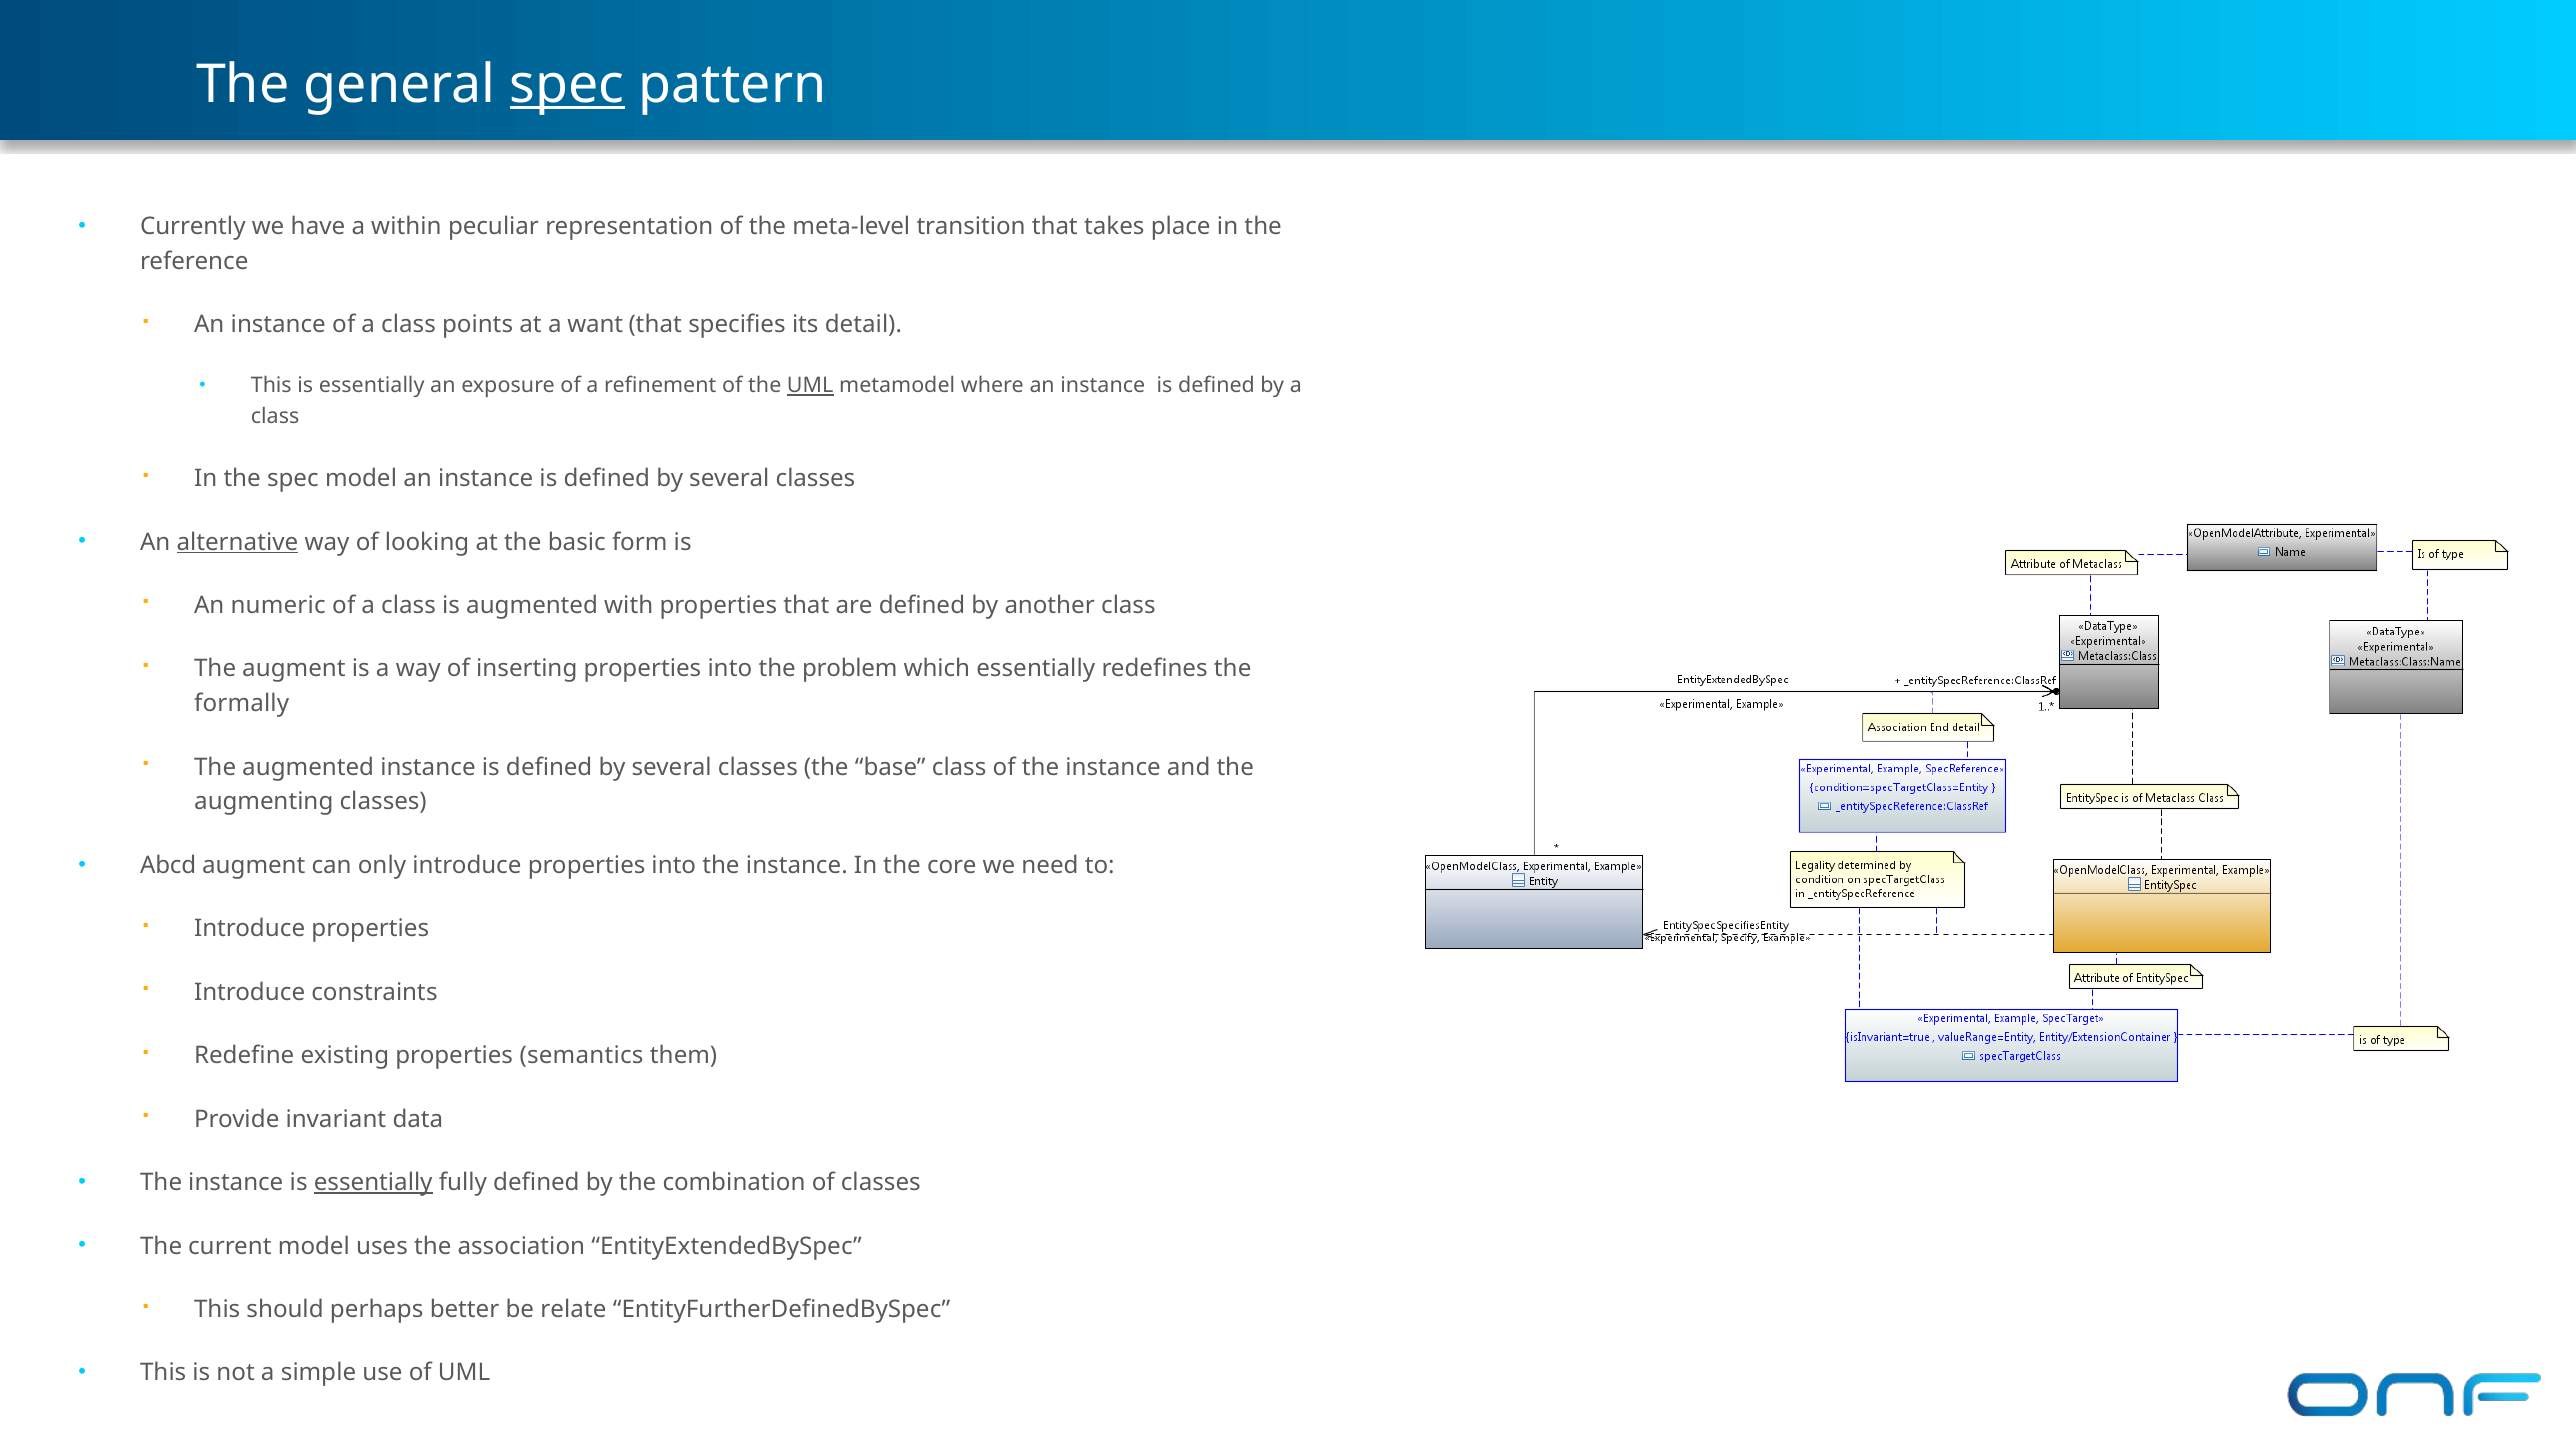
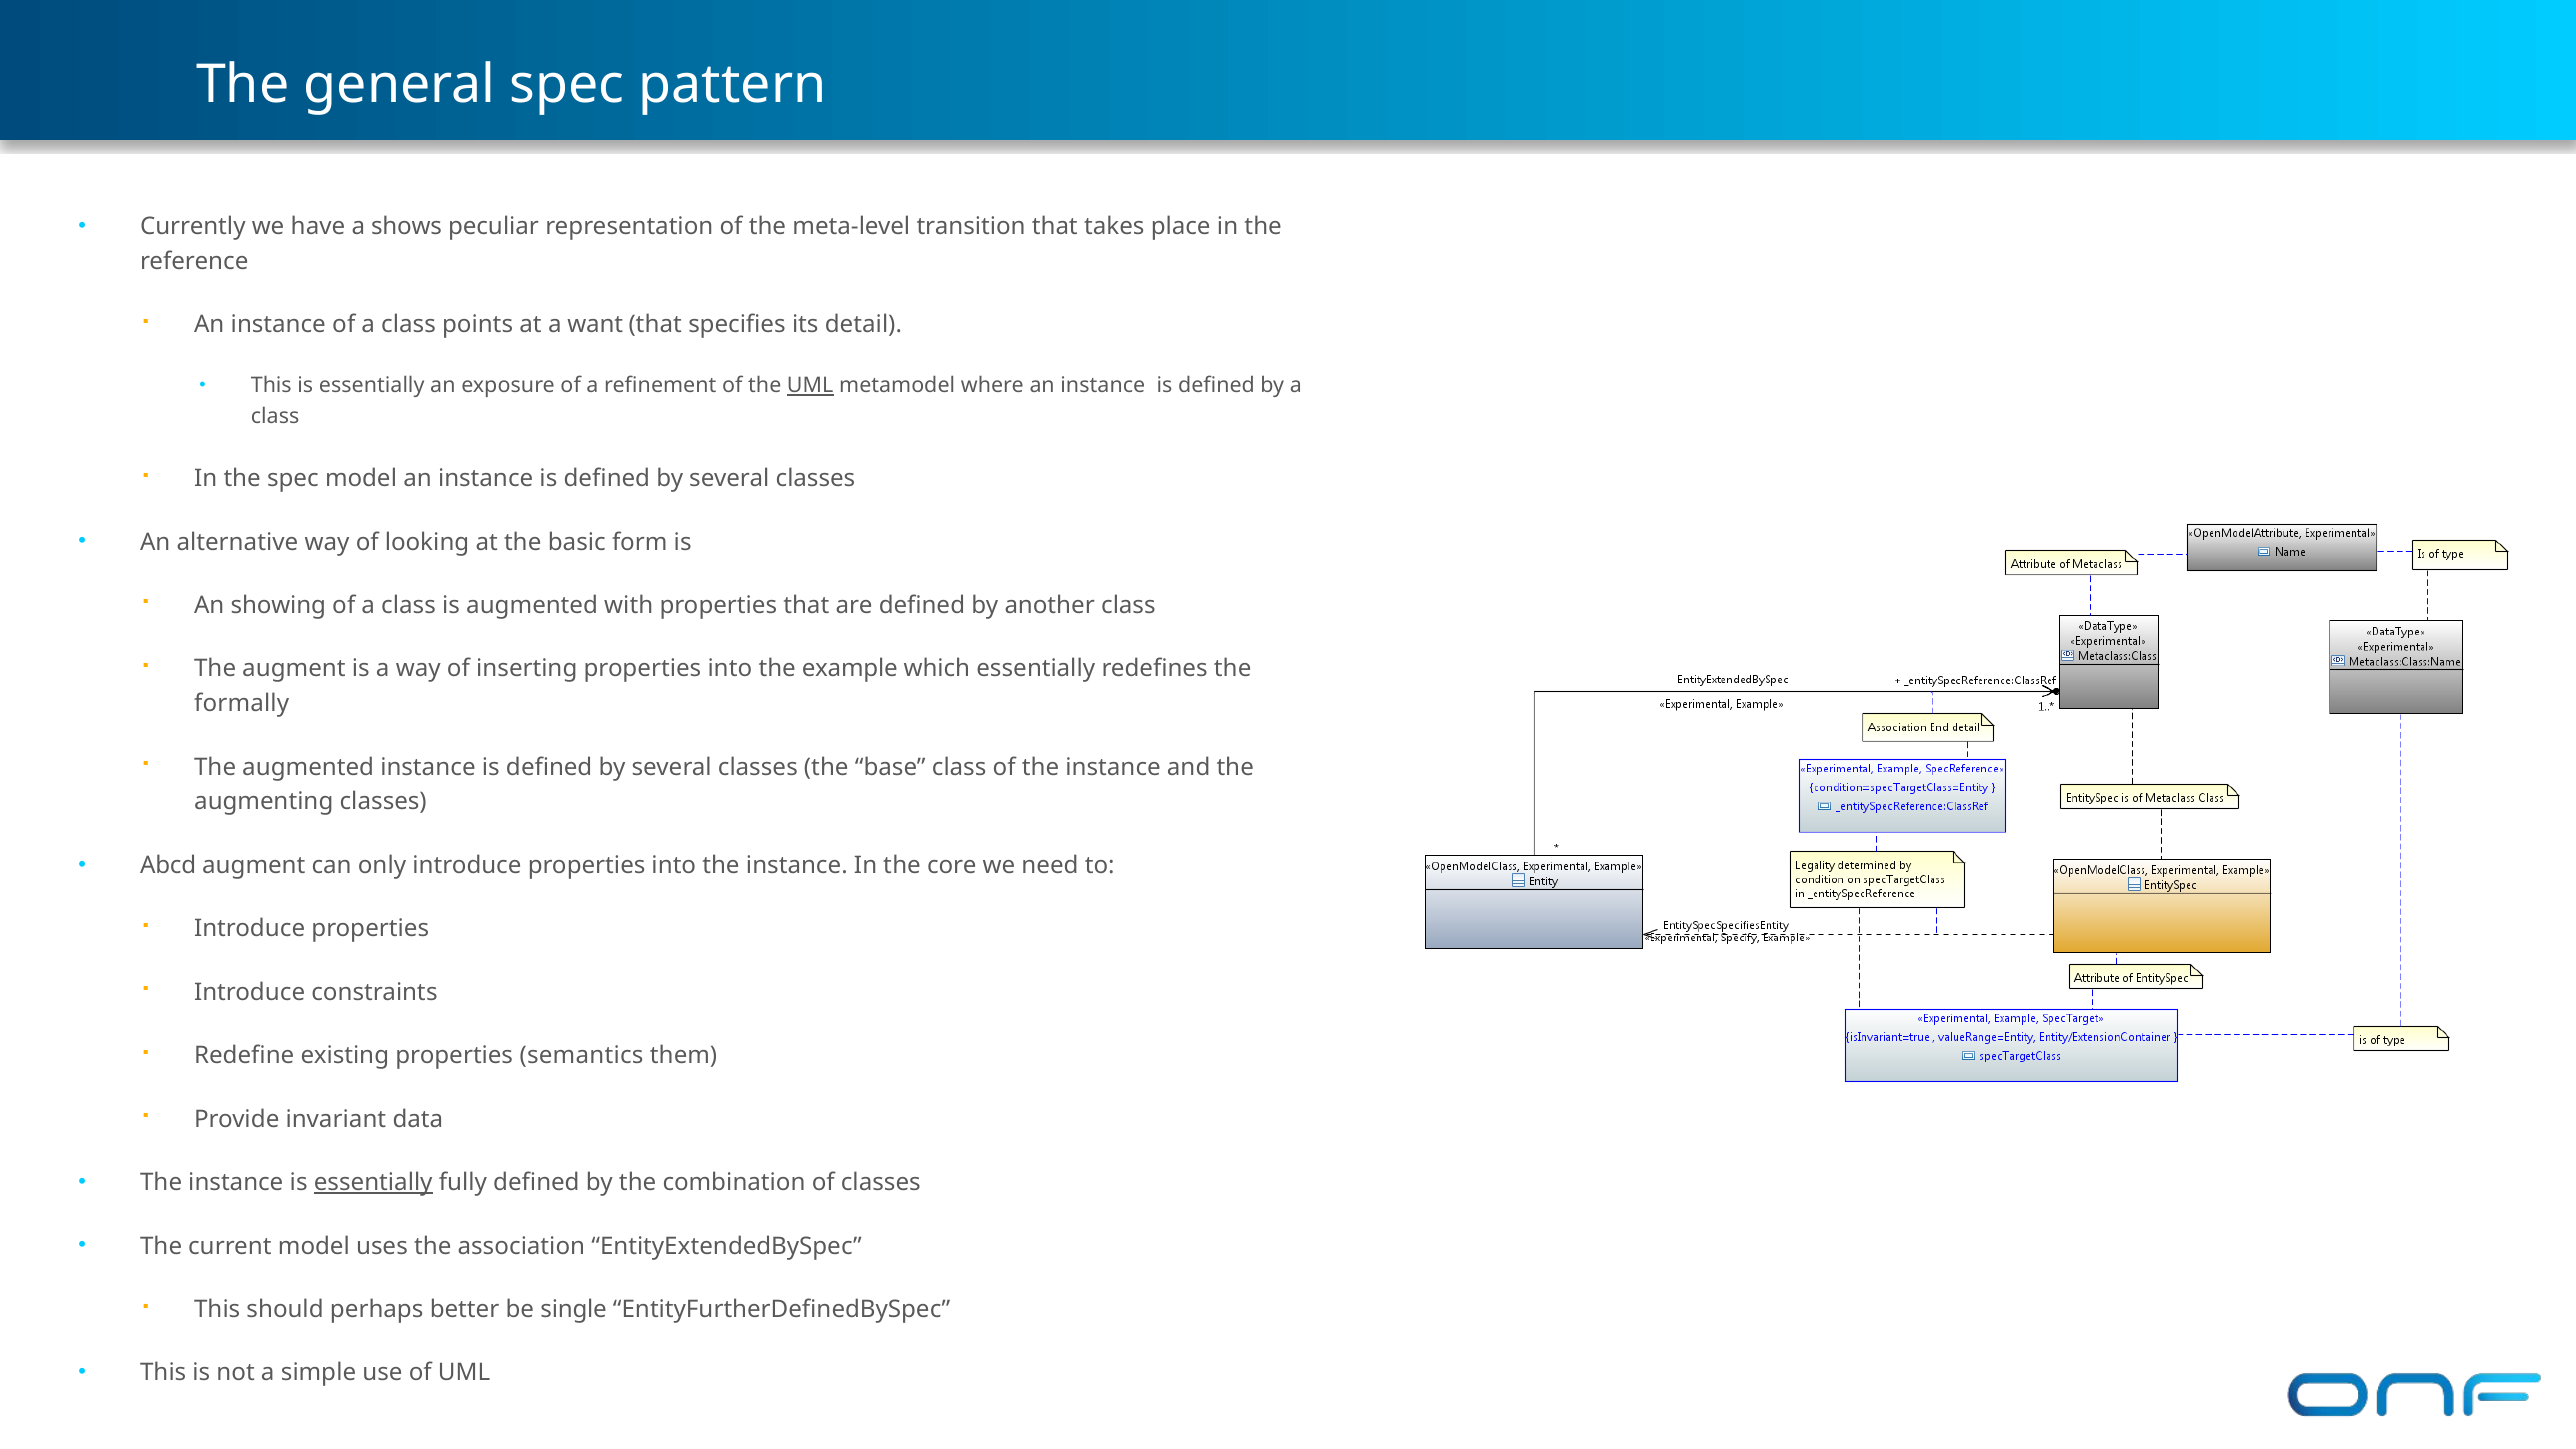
spec underline: present -> none (567, 85)
within: within -> shows (407, 227)
alternative underline: present -> none (237, 542)
numeric: numeric -> showing (278, 605)
problem: problem -> example (850, 669)
relate: relate -> single (574, 1309)
